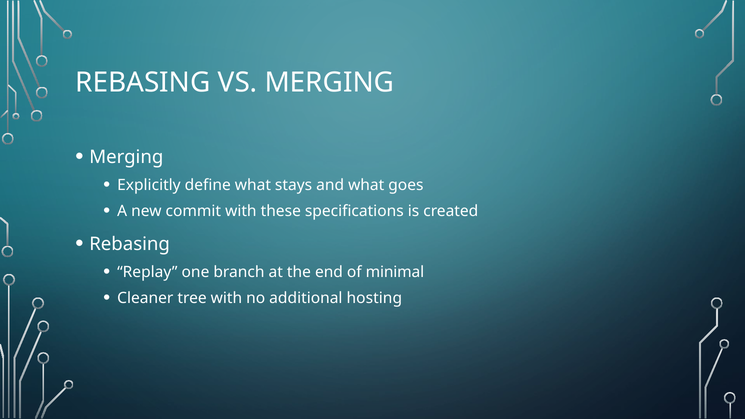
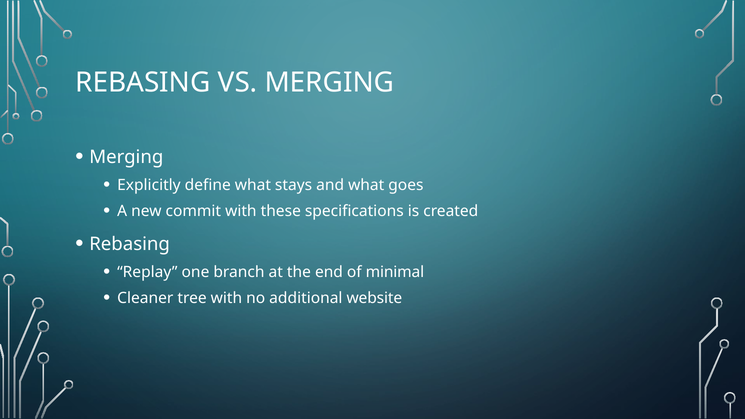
hosting: hosting -> website (374, 298)
